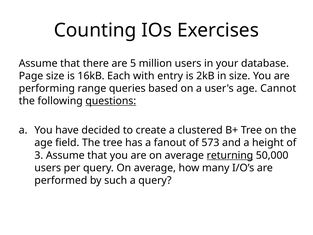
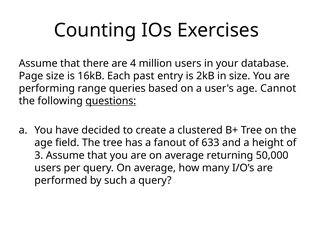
5: 5 -> 4 (133, 63)
with: with -> past (144, 76)
573: 573 -> 633 (210, 143)
returning underline: present -> none (230, 155)
